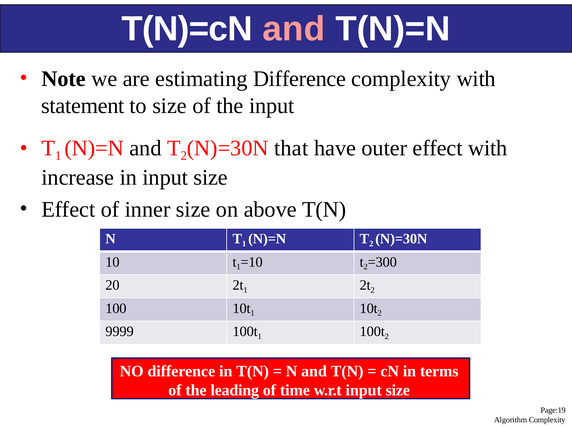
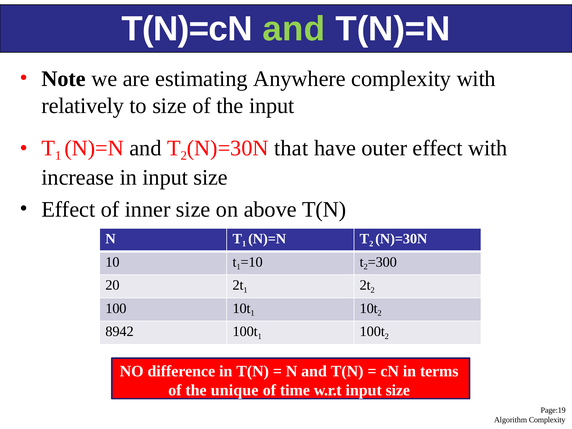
and colour: pink -> light green (294, 29)
estimating Difference: Difference -> Anywhere (300, 79)
statement: statement -> relatively (83, 106)
9999: 9999 -> 8942 (120, 332)
leading: leading -> unique (235, 390)
